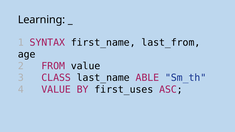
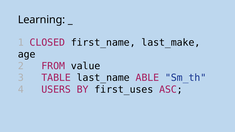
SYNTAX: SYNTAX -> CLOSED (47, 43)
last_from: last_from -> last_make (171, 43)
CLASS: CLASS -> TABLE (56, 78)
4 VALUE: VALUE -> USERS (56, 90)
